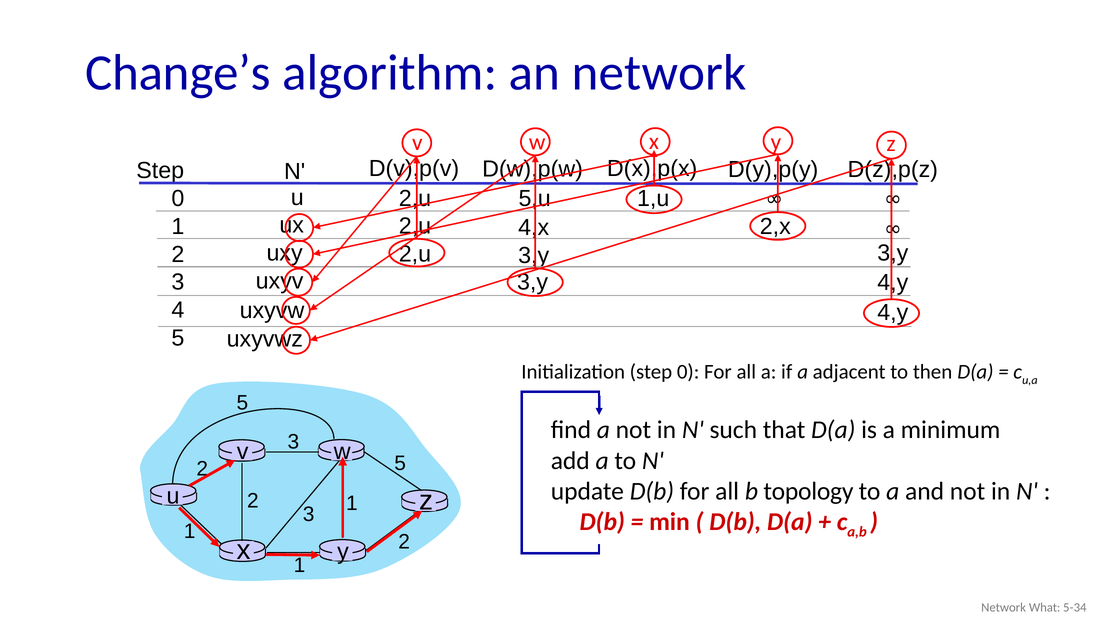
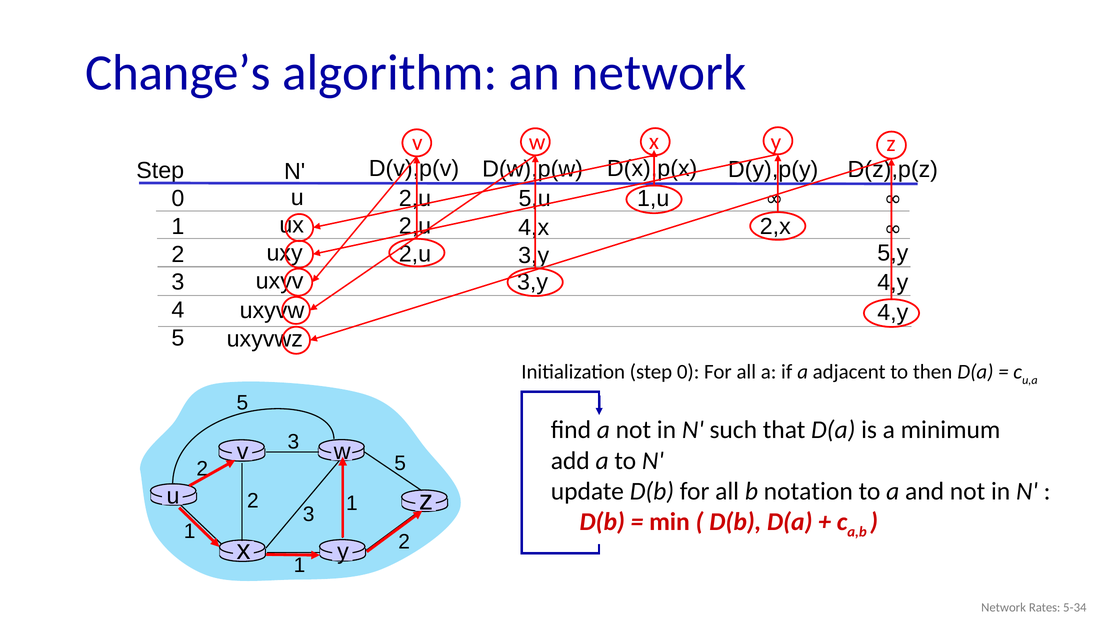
3,y: 3,y -> 5,y (893, 253)
topology: topology -> notation (808, 491)
What: What -> Rates (1045, 607)
